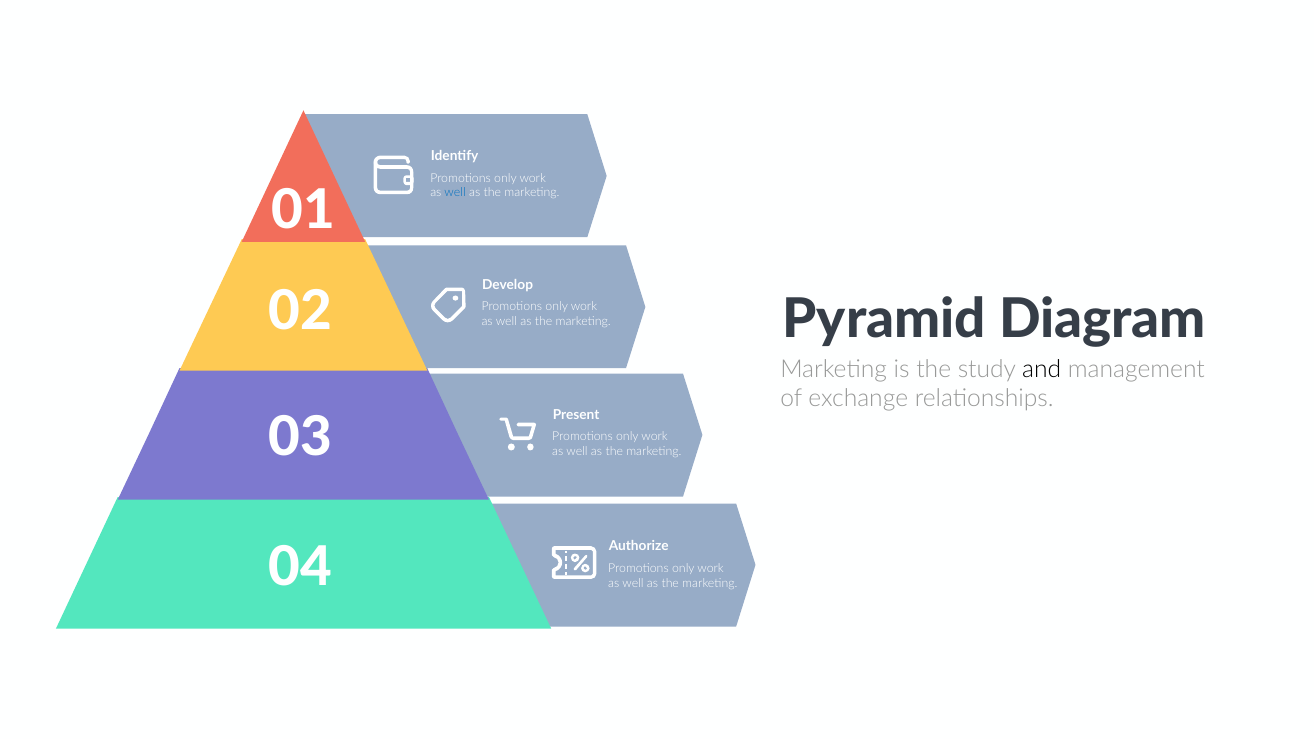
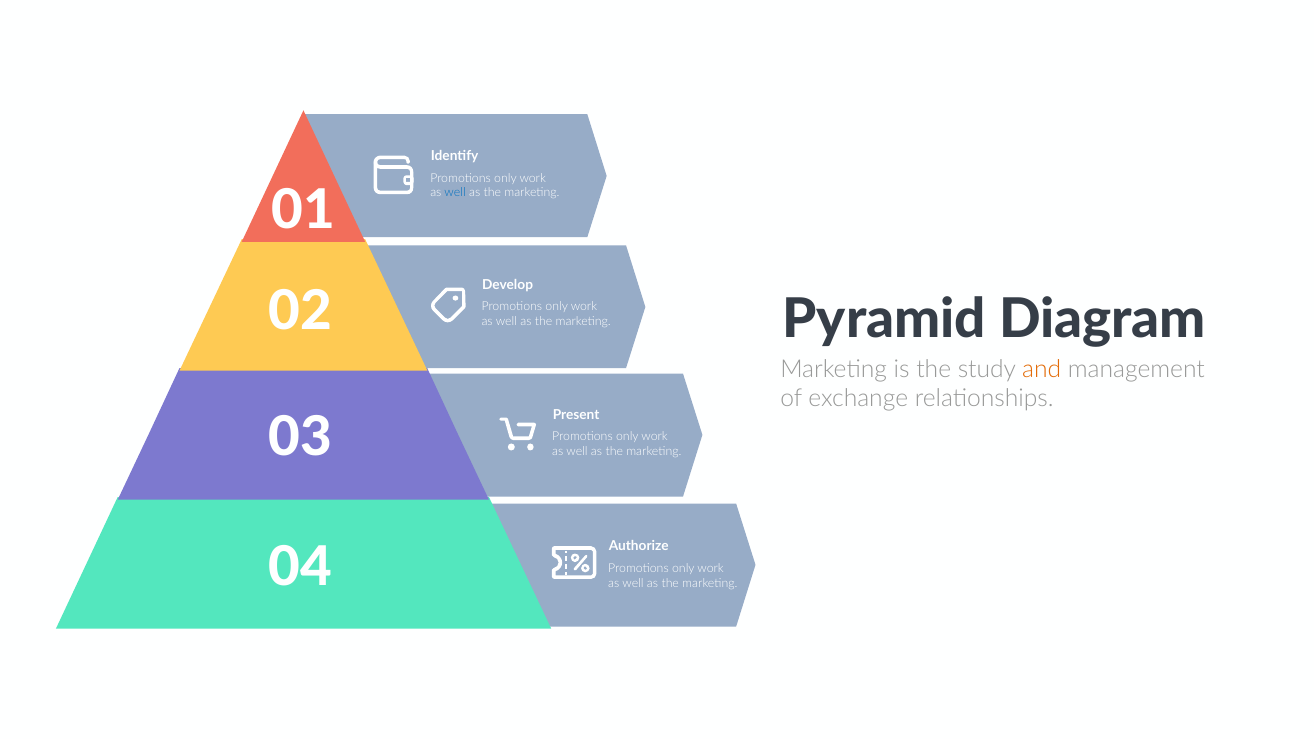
and colour: black -> orange (1042, 369)
